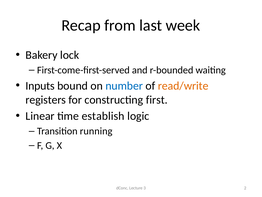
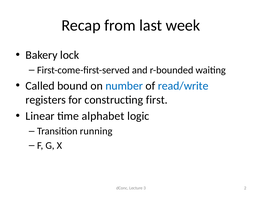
Inputs: Inputs -> Called (40, 86)
read/write colour: orange -> blue (183, 86)
establish: establish -> alphabet (103, 116)
